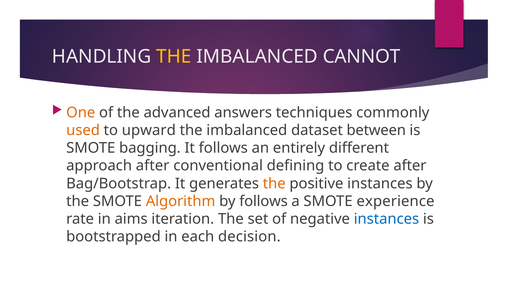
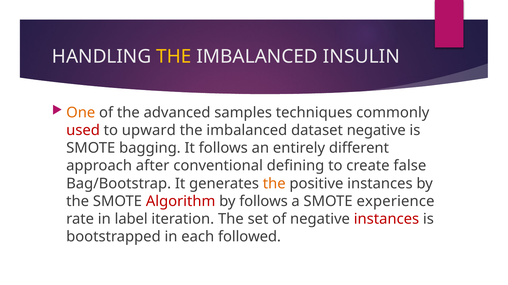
CANNOT: CANNOT -> INSULIN (361, 57)
answers: answers -> samples (243, 113)
used colour: orange -> red (83, 131)
dataset between: between -> negative (376, 131)
create after: after -> false (410, 166)
Algorithm colour: orange -> red (181, 202)
aims: aims -> label (131, 220)
instances colour: blue -> red (386, 220)
decision: decision -> followed (250, 237)
